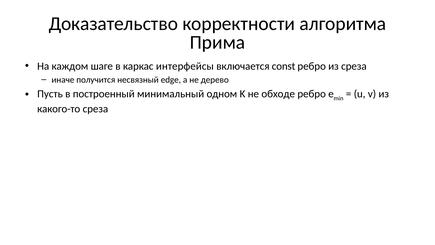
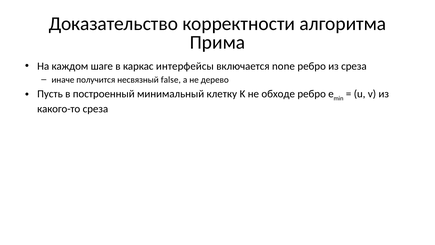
const: const -> none (283, 66)
edge: edge -> false (171, 80)
одном: одном -> клетку (222, 94)
